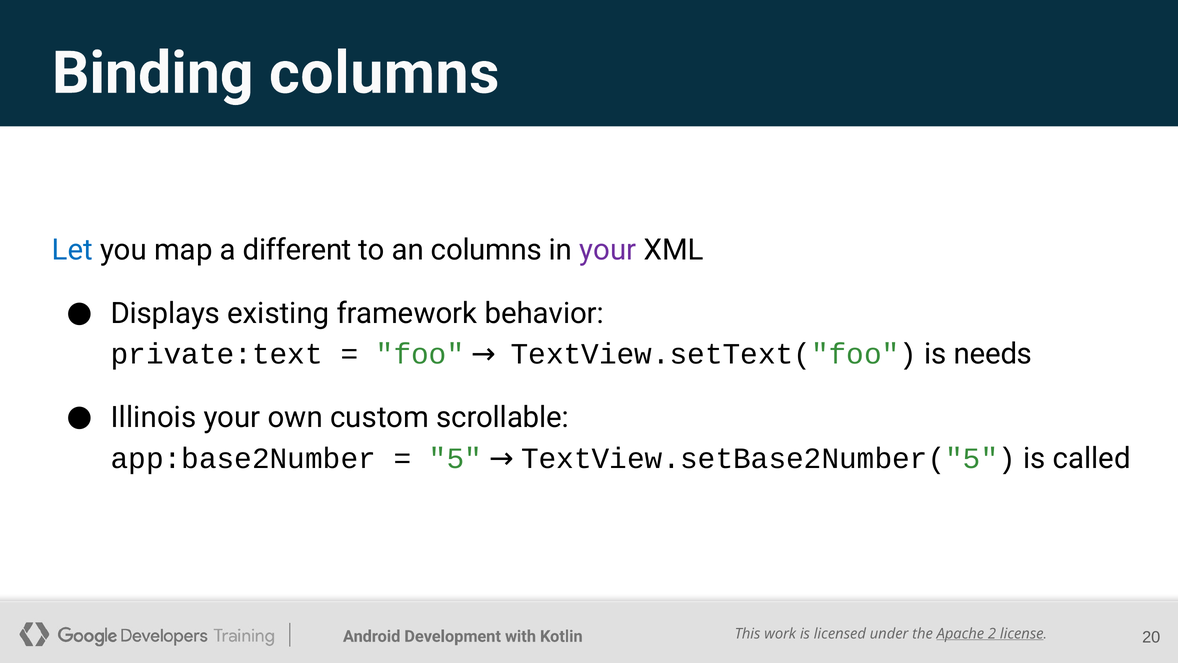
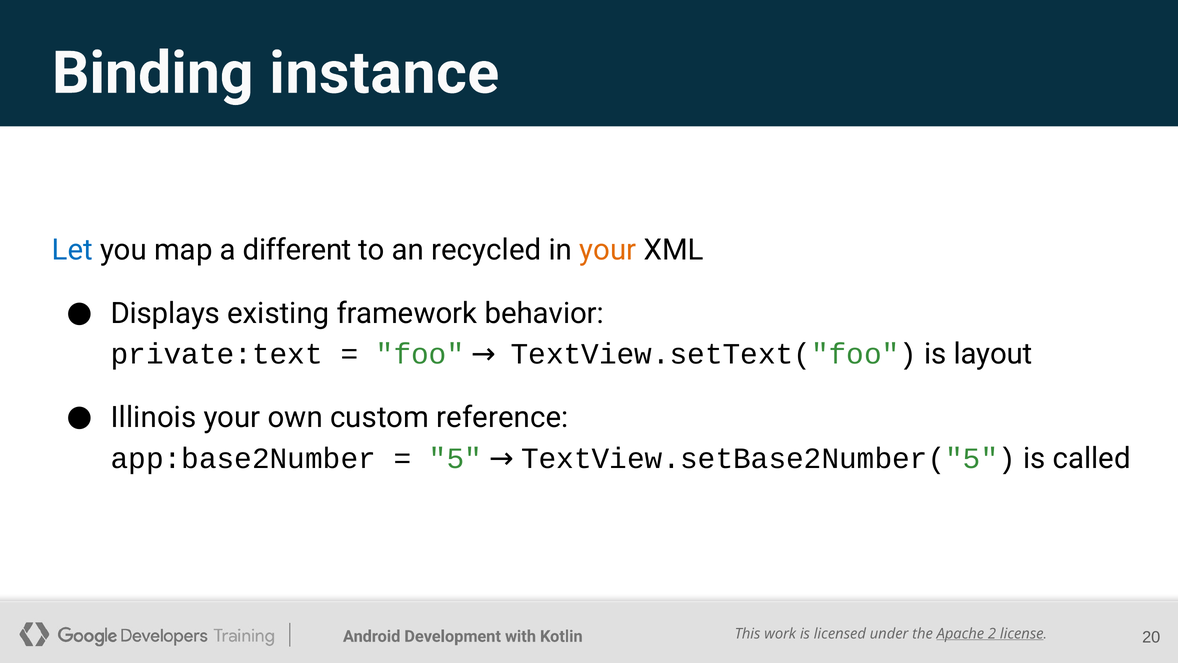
Binding columns: columns -> instance (384, 73)
an columns: columns -> recycled (486, 250)
your colour: purple -> orange (608, 250)
needs: needs -> layout (993, 354)
scrollable: scrollable -> reference (502, 418)
